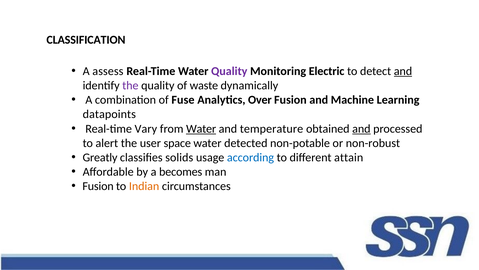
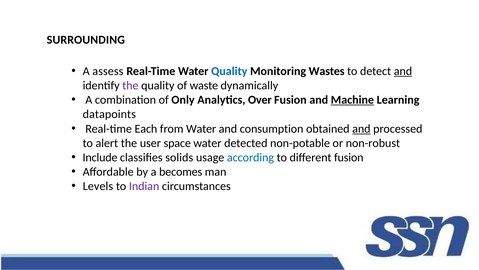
CLASSIFICATION: CLASSIFICATION -> SURROUNDING (86, 40)
Quality colour: purple -> blue (229, 71)
Electric: Electric -> Wastes (327, 71)
Fuse: Fuse -> Only (183, 100)
Machine underline: none -> present (352, 100)
Vary: Vary -> Each (146, 128)
Water underline: present -> none (201, 128)
temperature: temperature -> consumption (272, 128)
Greatly: Greatly -> Include (100, 157)
different attain: attain -> fusion (349, 157)
Fusion: Fusion -> Levels (98, 186)
Indian colour: orange -> purple (144, 186)
